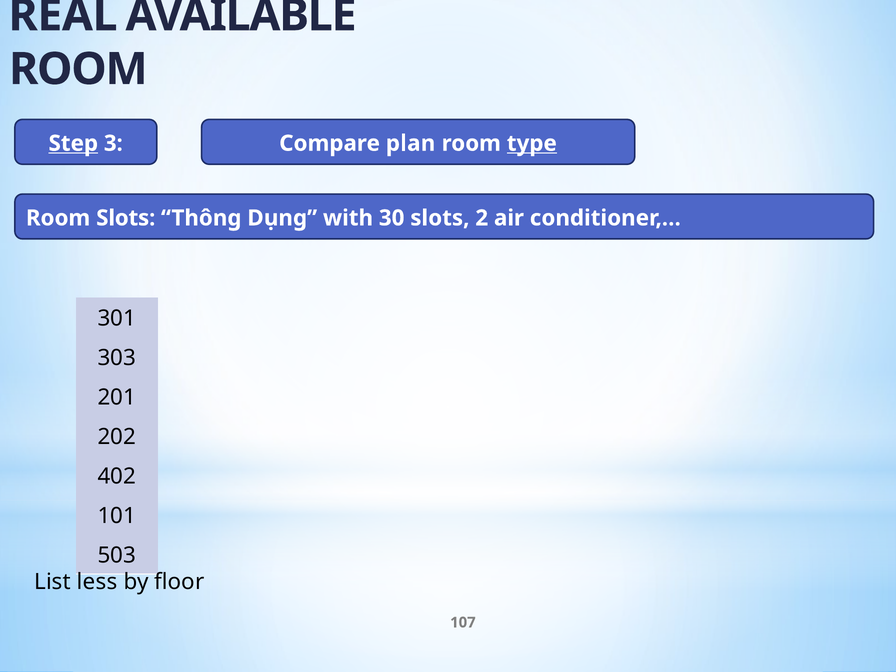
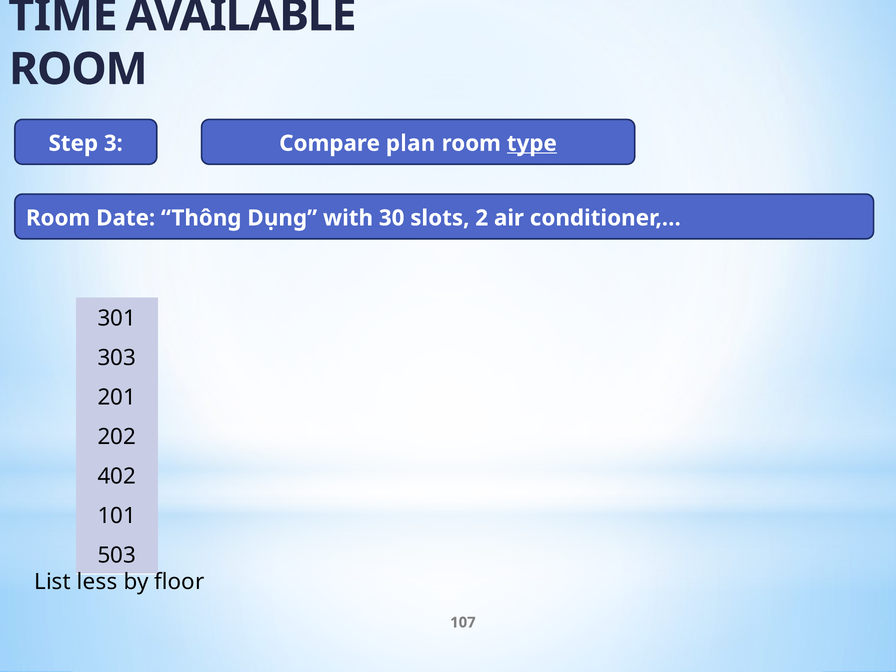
REAL: REAL -> TIME (63, 15)
Step underline: present -> none (73, 143)
Room Slots: Slots -> Date (126, 218)
